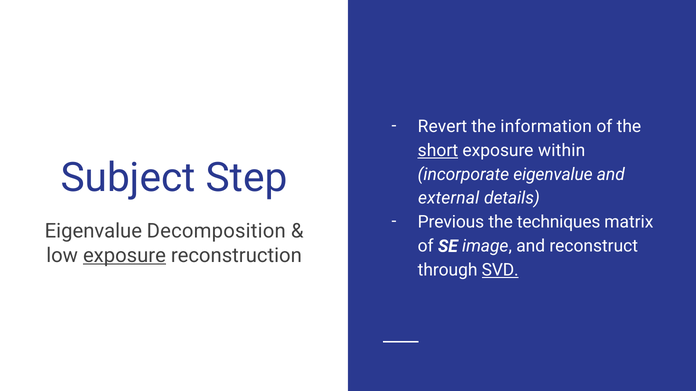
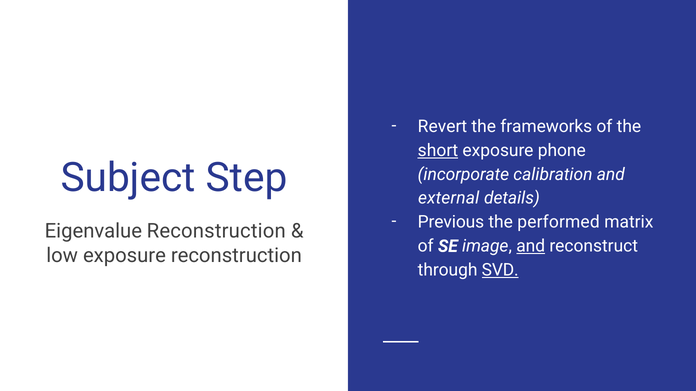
information: information -> frameworks (546, 126)
within: within -> phone (562, 151)
incorporate eigenvalue: eigenvalue -> calibration (553, 175)
techniques: techniques -> performed (558, 223)
Eigenvalue Decomposition: Decomposition -> Reconstruction (216, 231)
and underline: none -> present (531, 247)
exposure underline: present -> none (124, 256)
